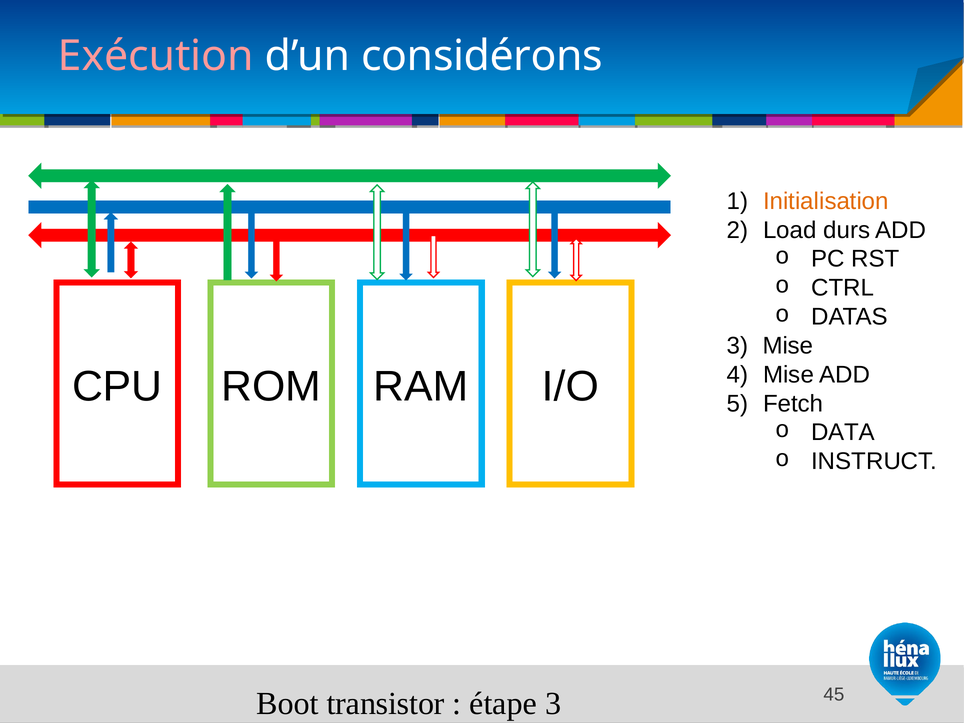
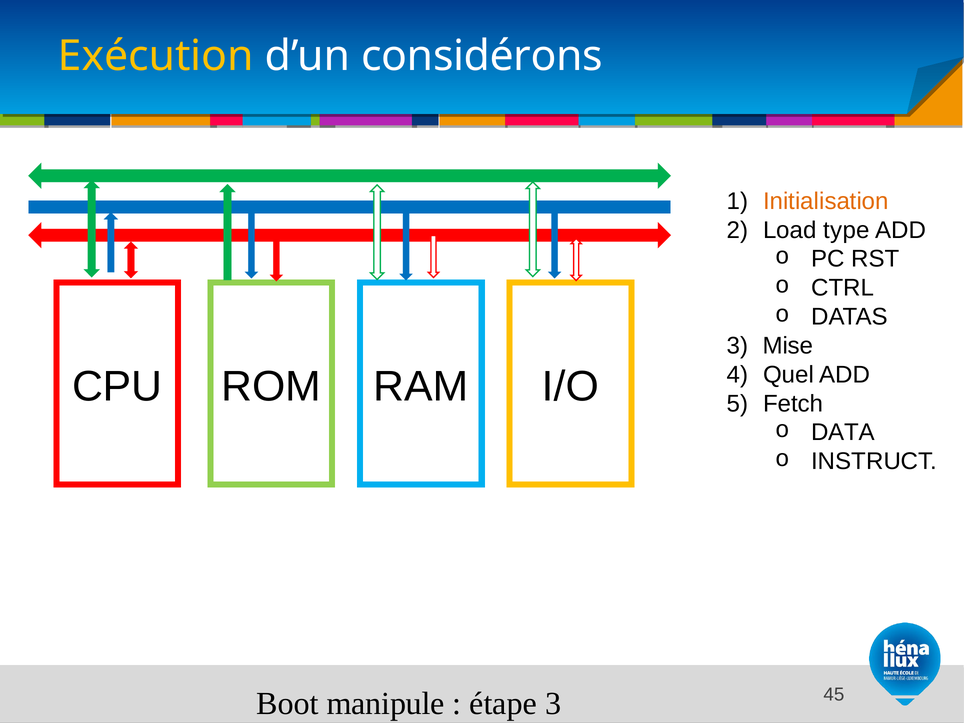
Exécution colour: pink -> yellow (156, 56)
durs: durs -> type (847, 230)
Mise: Mise -> Quel (788, 375)
transistor: transistor -> manipule (386, 704)
